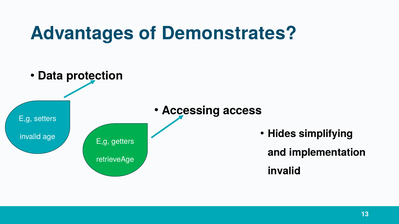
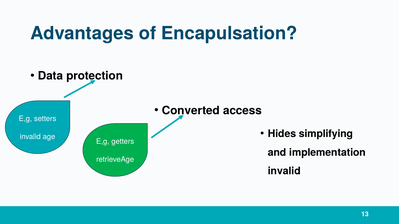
Demonstrates: Demonstrates -> Encapulsation (229, 34)
Accessing: Accessing -> Converted (191, 111)
